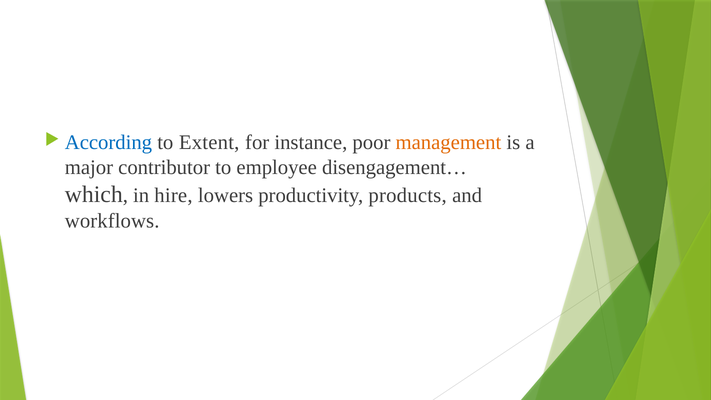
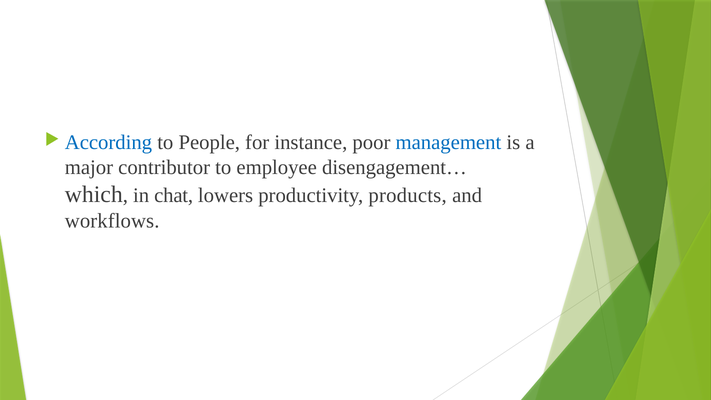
Extent: Extent -> People (209, 143)
management colour: orange -> blue (448, 143)
hire: hire -> chat (174, 195)
